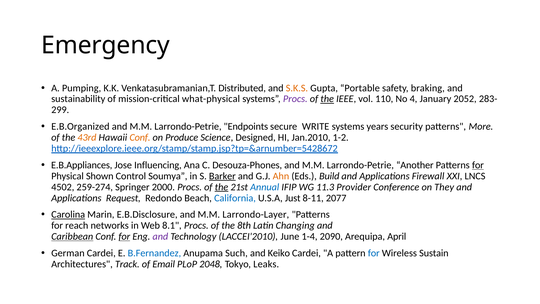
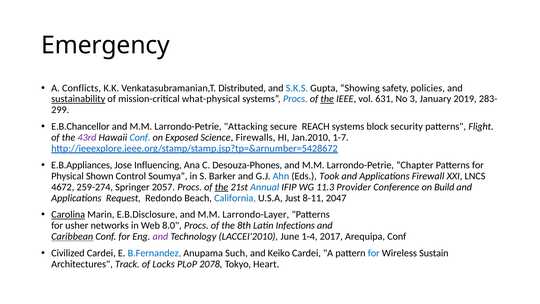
Pumping: Pumping -> Conflicts (82, 88)
S.K.S colour: orange -> blue (297, 88)
Portable: Portable -> Showing (360, 88)
braking: braking -> policies (428, 88)
sustainability underline: none -> present (78, 99)
Procs colour: purple -> blue (295, 99)
110: 110 -> 631 (384, 99)
4: 4 -> 3 (414, 99)
2052: 2052 -> 2019 (465, 99)
E.B.Organized: E.B.Organized -> E.B.Chancellor (80, 126)
Endpoints: Endpoints -> Attacking (246, 126)
WRITE: WRITE -> REACH (316, 126)
years: years -> block (377, 126)
More: More -> Flight (481, 126)
43rd colour: orange -> purple (87, 137)
Conf colour: orange -> blue (140, 137)
Produce: Produce -> Exposed (182, 137)
Designed: Designed -> Firewalls (255, 137)
1-2: 1-2 -> 1-7 (341, 137)
Another: Another -> Chapter (415, 165)
for underline: present -> none (478, 165)
Barker underline: present -> none (222, 176)
Ahn colour: orange -> blue (281, 176)
Build: Build -> Took (329, 176)
4502: 4502 -> 4672 (63, 187)
2000: 2000 -> 2057 (163, 187)
They: They -> Build (444, 187)
2077: 2077 -> 2047 (336, 198)
reach: reach -> usher (77, 225)
8.1: 8.1 -> 8.0 (172, 225)
Changing: Changing -> Infections (295, 225)
for underline: present -> none (124, 236)
2090: 2090 -> 2017 (331, 236)
Arequipa April: April -> Conf (397, 236)
German: German -> Civilized (68, 253)
Email: Email -> Locks (164, 264)
2048: 2048 -> 2078 (211, 264)
Leaks: Leaks -> Heart (266, 264)
